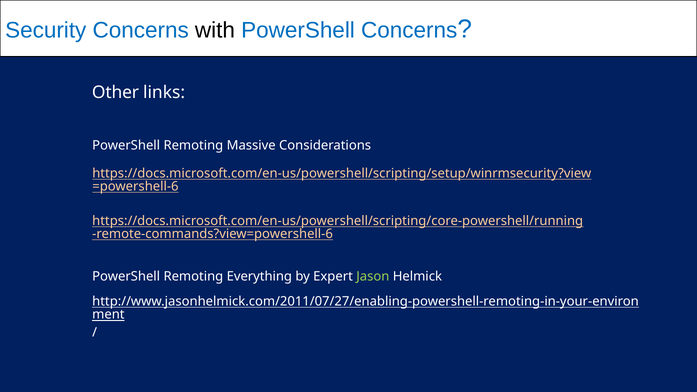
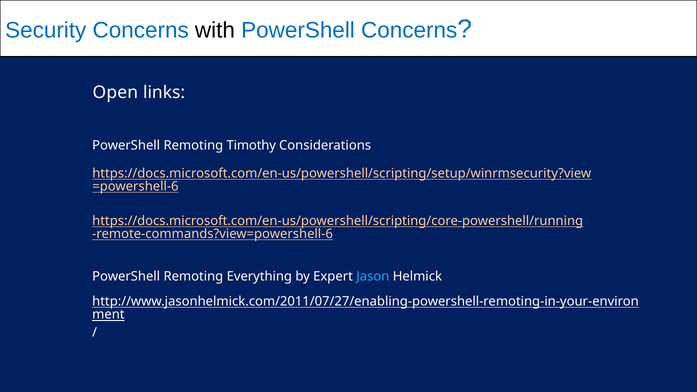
Other: Other -> Open (115, 93)
Massive: Massive -> Timothy (251, 146)
Jason colour: light green -> light blue (373, 277)
